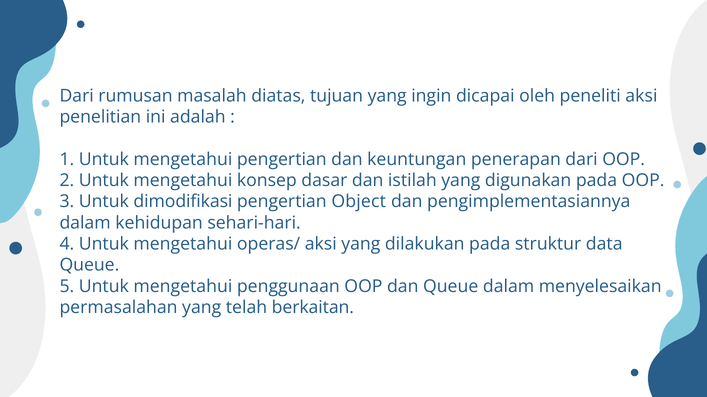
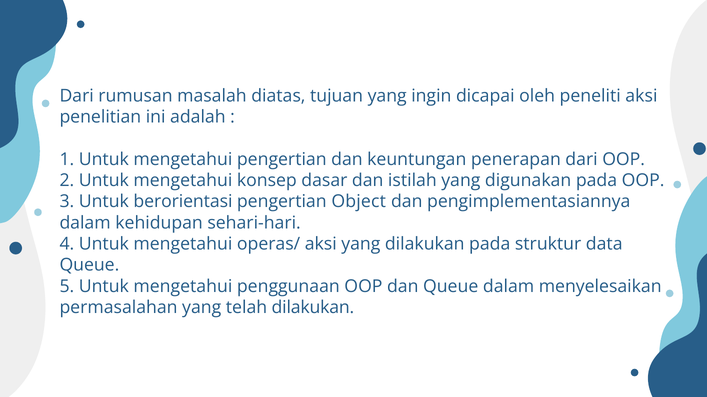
dimodifikasi: dimodifikasi -> berorientasi (183, 202)
telah berkaitan: berkaitan -> dilakukan (313, 308)
